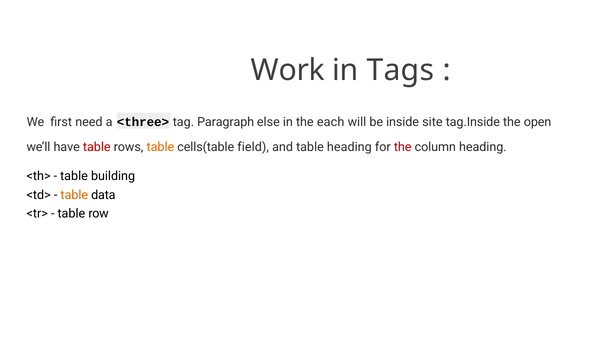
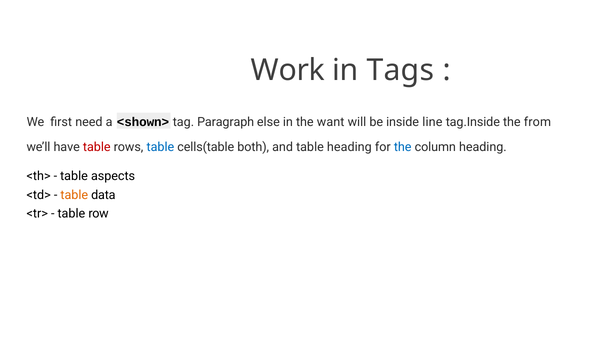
<three>: <three> -> <shown> (143, 122)
each: each -> want (331, 122)
site: site -> line (432, 122)
open: open -> from (537, 122)
table colour: orange -> blue (160, 147)
field: field -> both (253, 147)
the colour: red -> blue (403, 147)
building: building -> aspects (113, 176)
